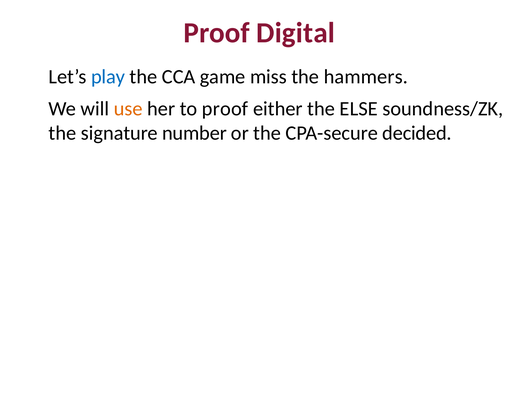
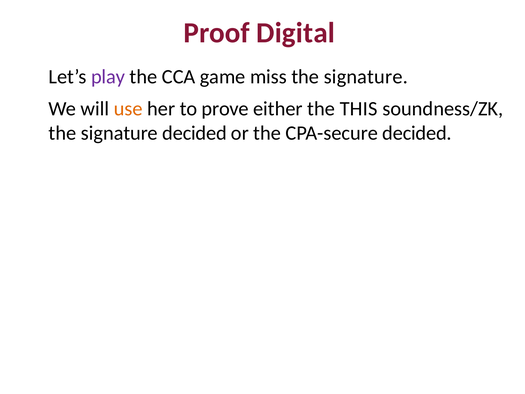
play colour: blue -> purple (108, 77)
hammers: hammers -> signature (366, 77)
to proof: proof -> prove (225, 109)
ELSE: ELSE -> THIS (359, 109)
signature number: number -> decided (194, 133)
